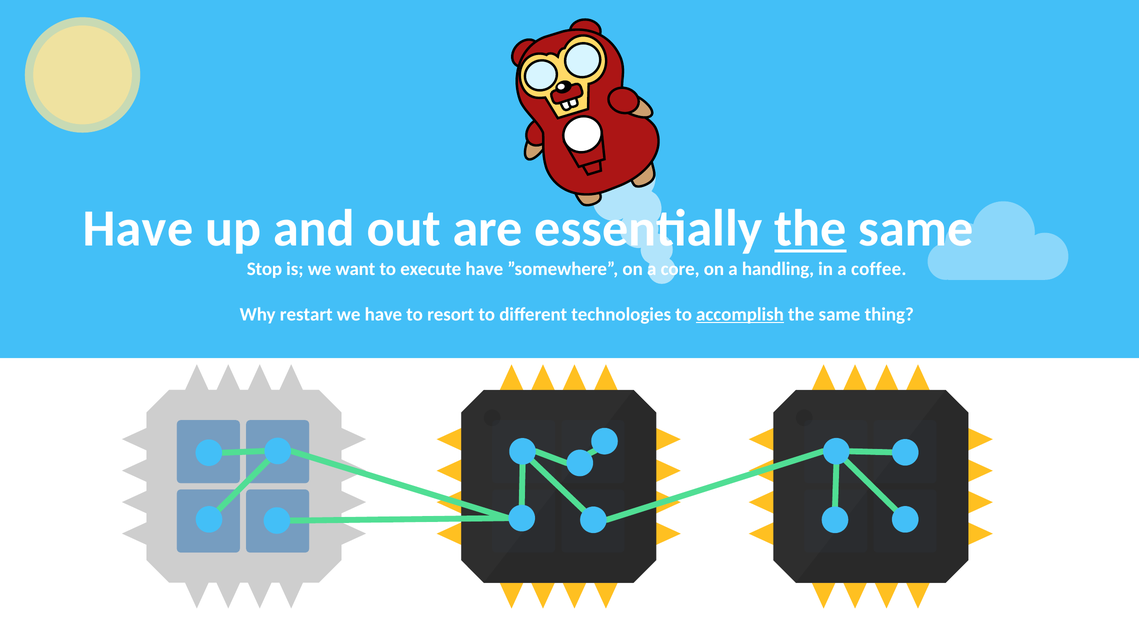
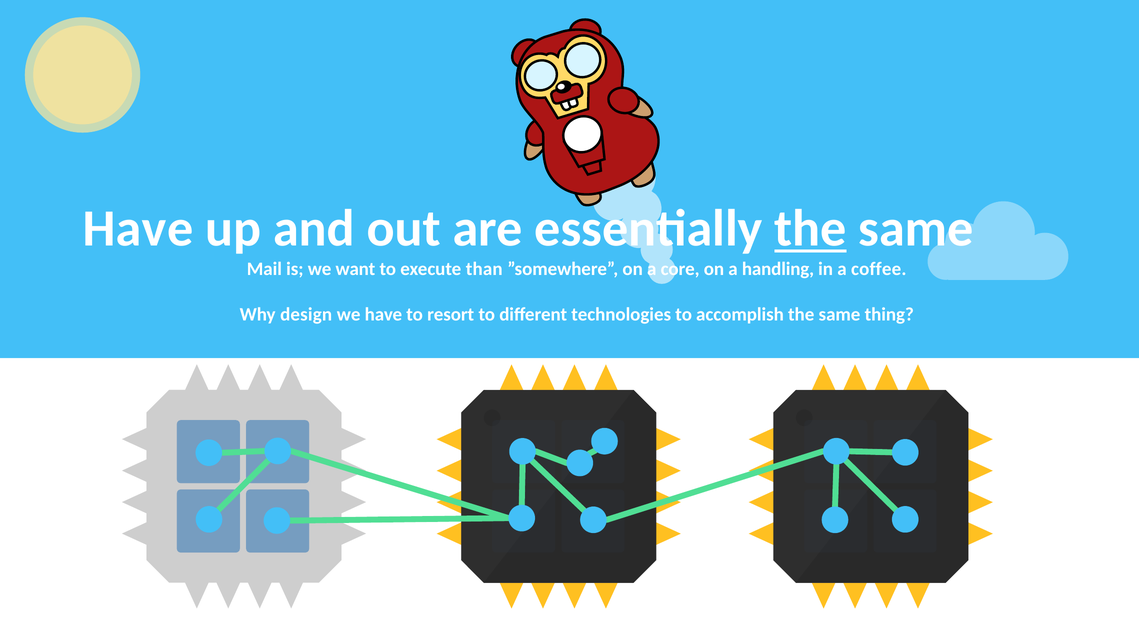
Stop: Stop -> Mail (264, 269)
execute have: have -> than (484, 269)
restart: restart -> design (306, 314)
accomplish underline: present -> none (740, 314)
